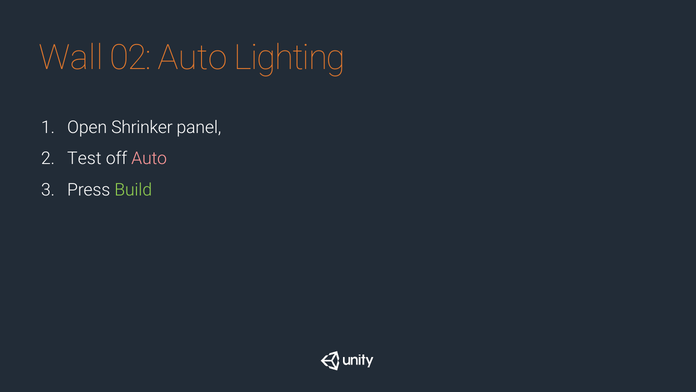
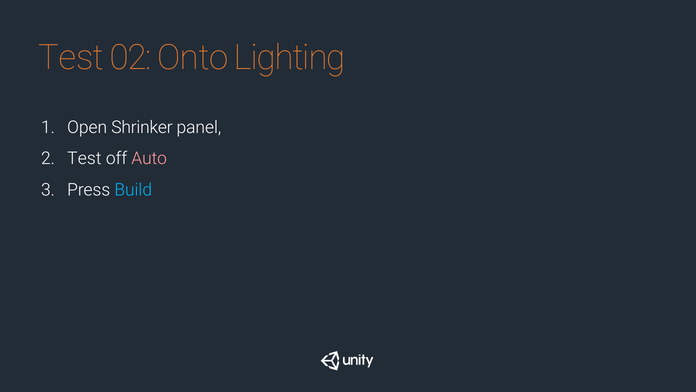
Wall: Wall -> Test (71, 58)
02 Auto: Auto -> Onto (193, 58)
Build colour: light green -> light blue (133, 190)
